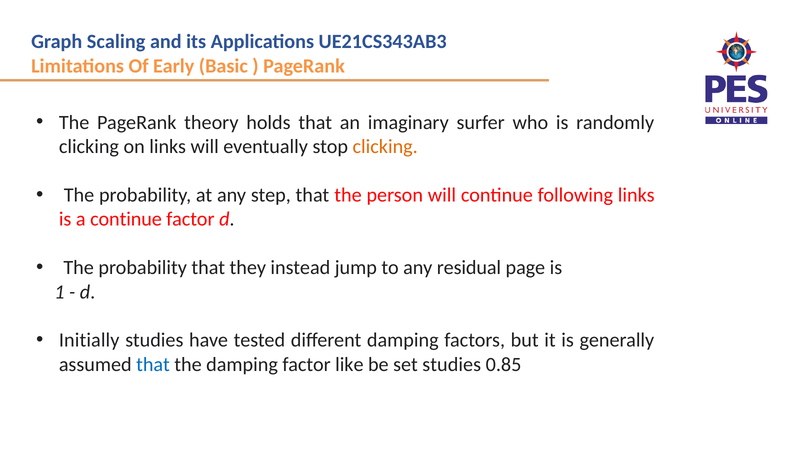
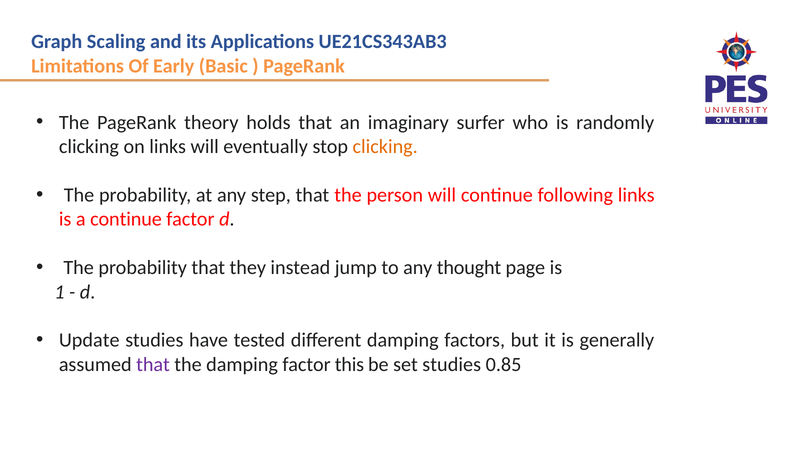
residual: residual -> thought (469, 268)
Initially: Initially -> Update (89, 340)
that colour: blue -> purple (153, 364)
like: like -> this (349, 364)
